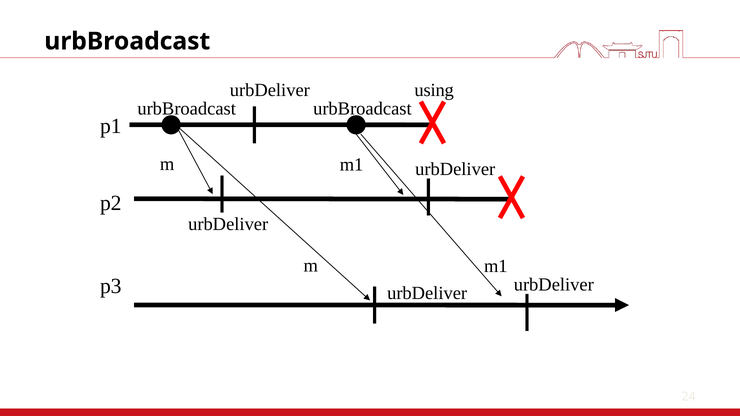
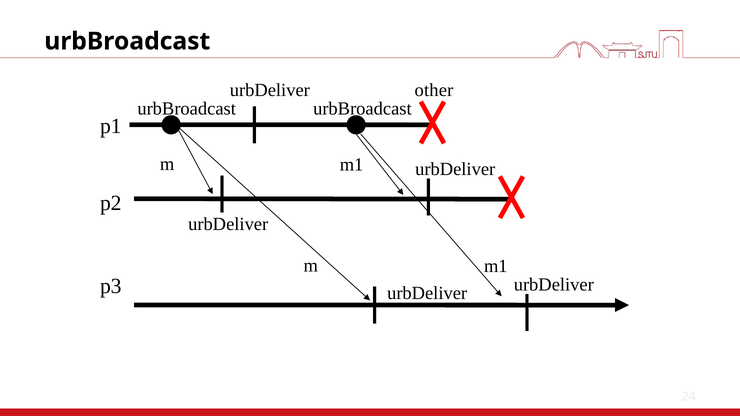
using: using -> other (434, 90)
